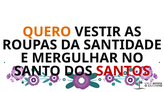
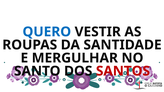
QUERO colour: orange -> blue (47, 32)
